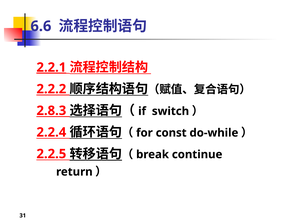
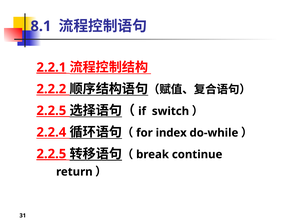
6.6: 6.6 -> 8.1 (41, 26)
2.8.3: 2.8.3 -> 2.2.5 (51, 110)
const: const -> index (171, 133)
2.2.5 underline: none -> present (51, 154)
